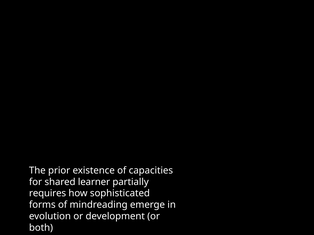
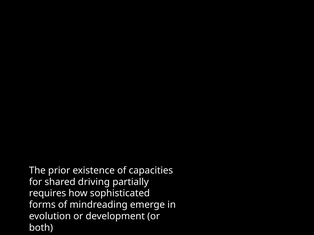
learner: learner -> driving (94, 182)
